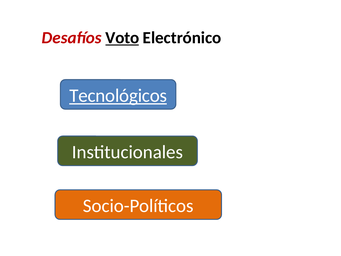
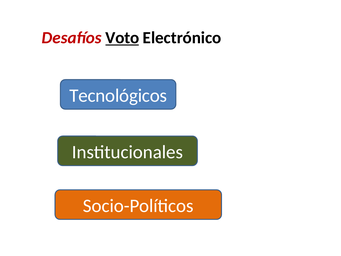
Tecnológicos underline: present -> none (118, 96)
